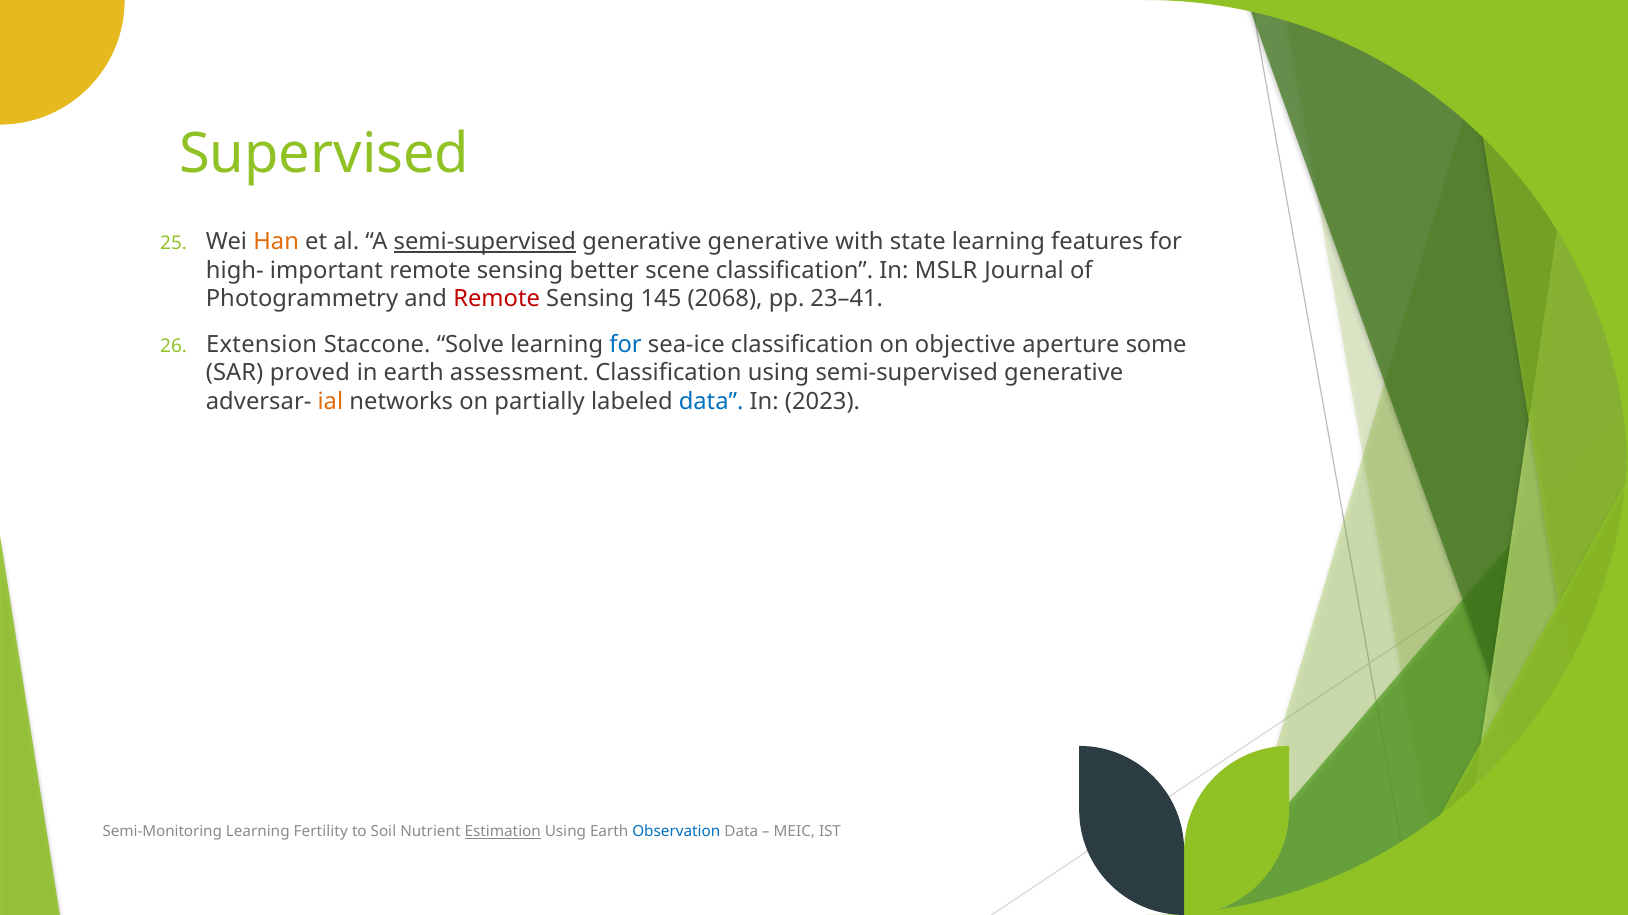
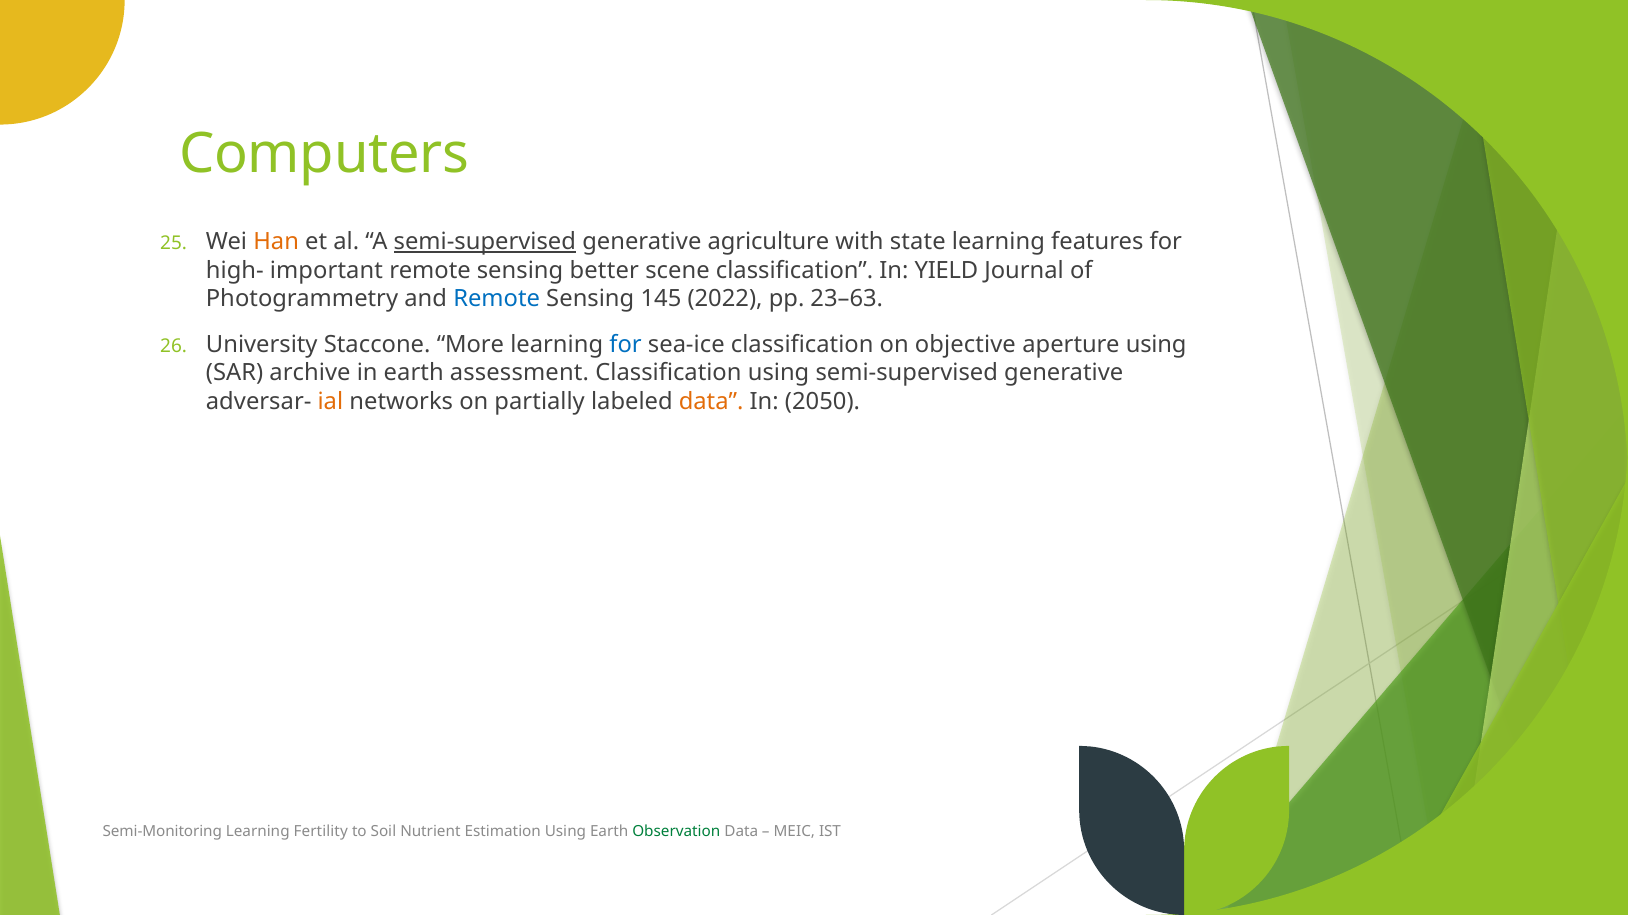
Supervised: Supervised -> Computers (324, 154)
generative generative: generative -> agriculture (768, 242)
MSLR: MSLR -> YIELD (946, 270)
Remote colour: red -> blue (497, 299)
2068: 2068 -> 2022 (725, 299)
23–41: 23–41 -> 23–63 (847, 299)
Extension: Extension -> University (262, 344)
Solve: Solve -> More (470, 344)
aperture some: some -> using (1156, 344)
proved: proved -> archive (310, 373)
data colour: blue -> orange (711, 402)
2023: 2023 -> 2050 (823, 402)
Estimation underline: present -> none (503, 832)
Observation colour: blue -> green (676, 832)
